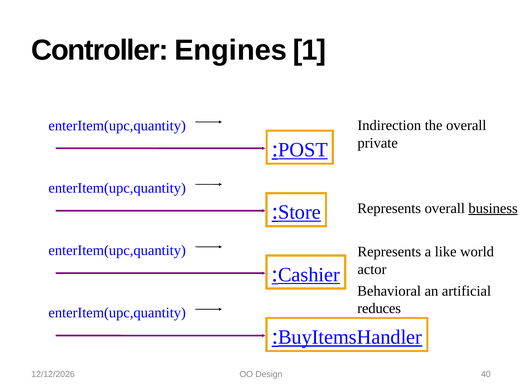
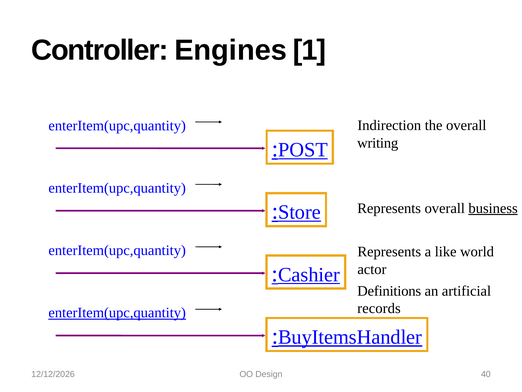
private: private -> writing (378, 143)
Behavioral: Behavioral -> Definitions (389, 291)
reduces: reduces -> records (379, 308)
enterItem(upc,quantity underline: none -> present (117, 312)
